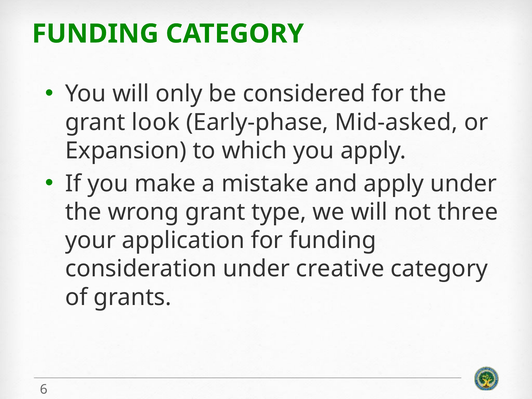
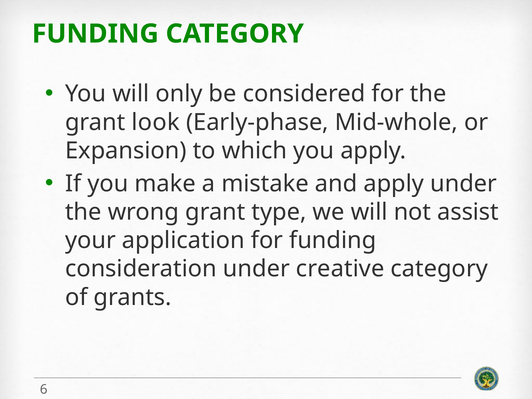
Mid-asked: Mid-asked -> Mid-whole (396, 122)
three: three -> assist (468, 212)
